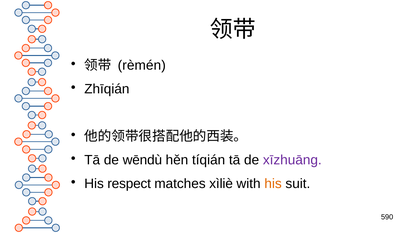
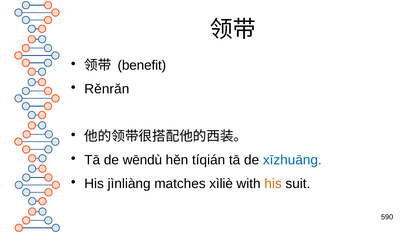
rèmén: rèmén -> benefit (142, 65)
Zhīqián: Zhīqián -> Rěnrǎn (107, 89)
xīzhuāng colour: purple -> blue (292, 160)
respect: respect -> jìnliàng (129, 184)
